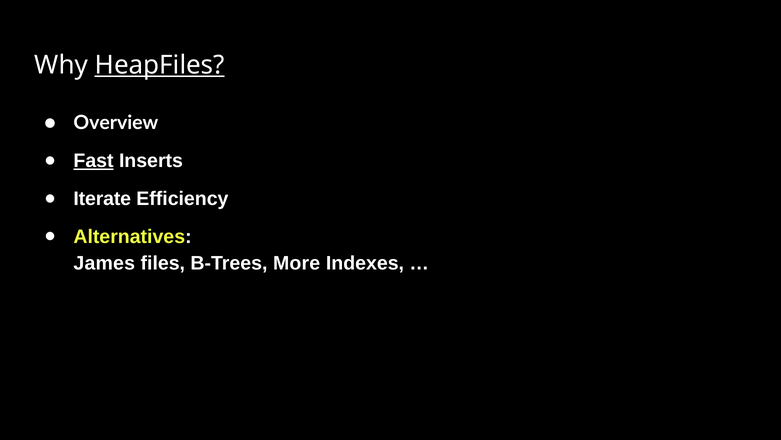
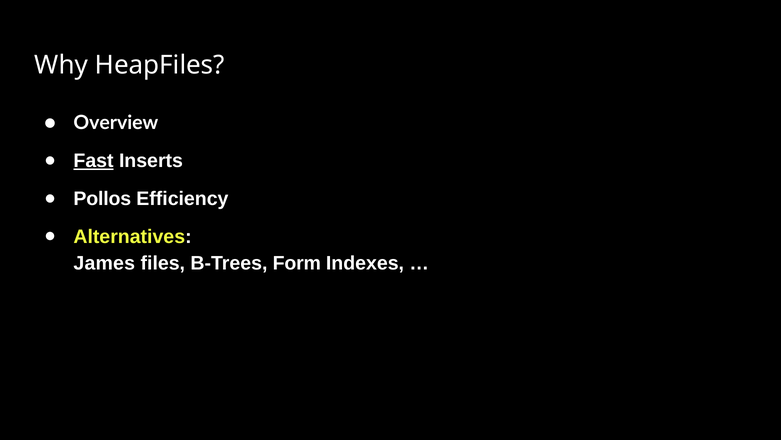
HeapFiles underline: present -> none (160, 65)
Iterate: Iterate -> Pollos (102, 198)
More: More -> Form (297, 263)
